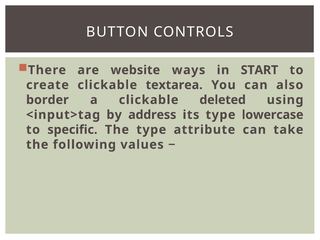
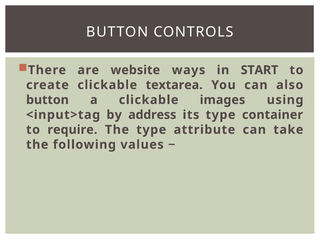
border: border -> button (47, 100)
deleted: deleted -> images (223, 100)
lowercase: lowercase -> container (272, 115)
specific: specific -> require (72, 130)
